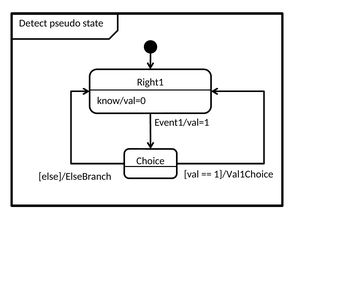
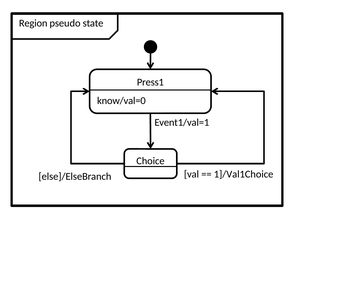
Detect: Detect -> Region (33, 23)
Right1: Right1 -> Press1 (150, 82)
